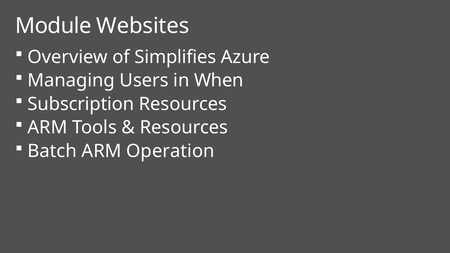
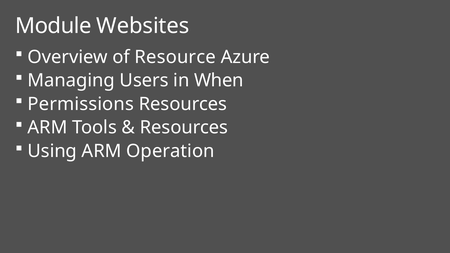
Simplifies: Simplifies -> Resource (175, 57)
Subscription: Subscription -> Permissions (81, 104)
Batch: Batch -> Using (52, 151)
